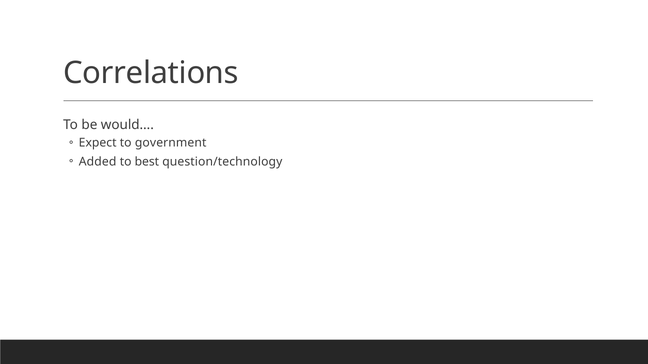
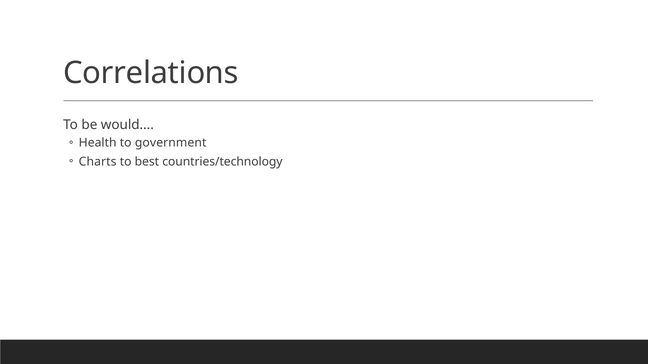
Expect: Expect -> Health (98, 143)
Added: Added -> Charts (98, 162)
question/technology: question/technology -> countries/technology (222, 162)
